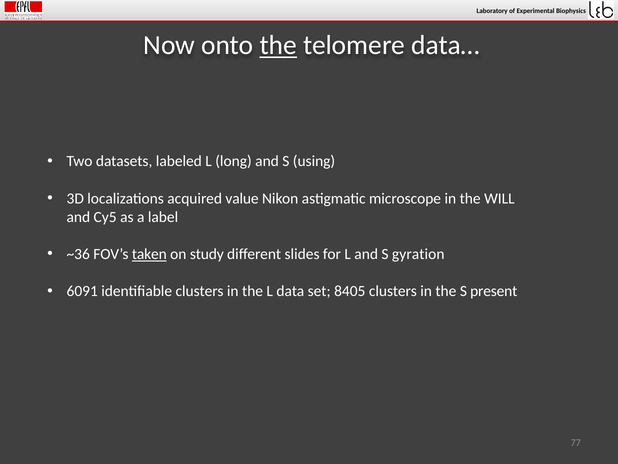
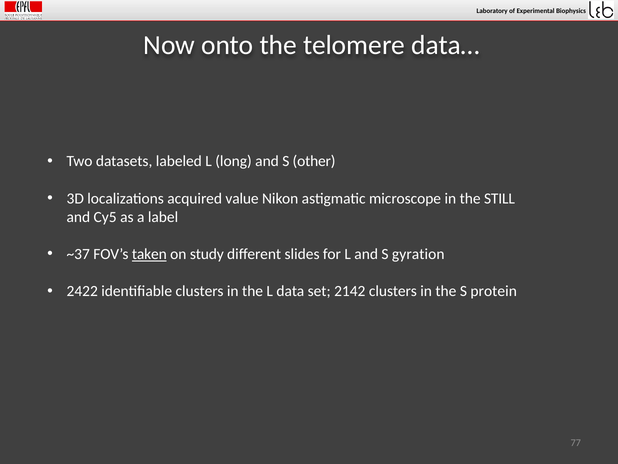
the underline: present -> none (278, 45)
using: using -> other (314, 161)
WILL: WILL -> STILL (499, 198)
~36: ~36 -> ~37 (78, 254)
6091: 6091 -> 2422 (82, 291)
8405: 8405 -> 2142 (350, 291)
present: present -> protein (494, 291)
